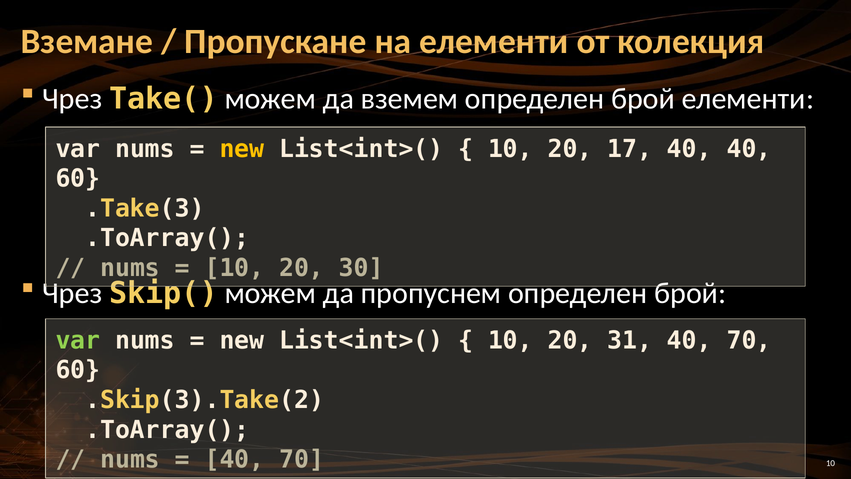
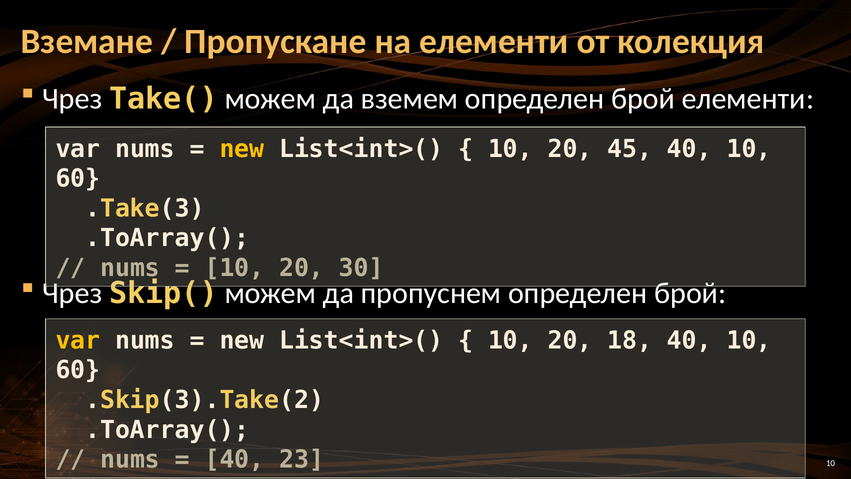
17: 17 -> 45 (630, 149)
40: 40 -> 10 (749, 149)
var colour: light green -> yellow (78, 340)
31: 31 -> 18 (630, 340)
70: 70 -> 10 (749, 340)
70: 70 -> 23 (302, 460)
